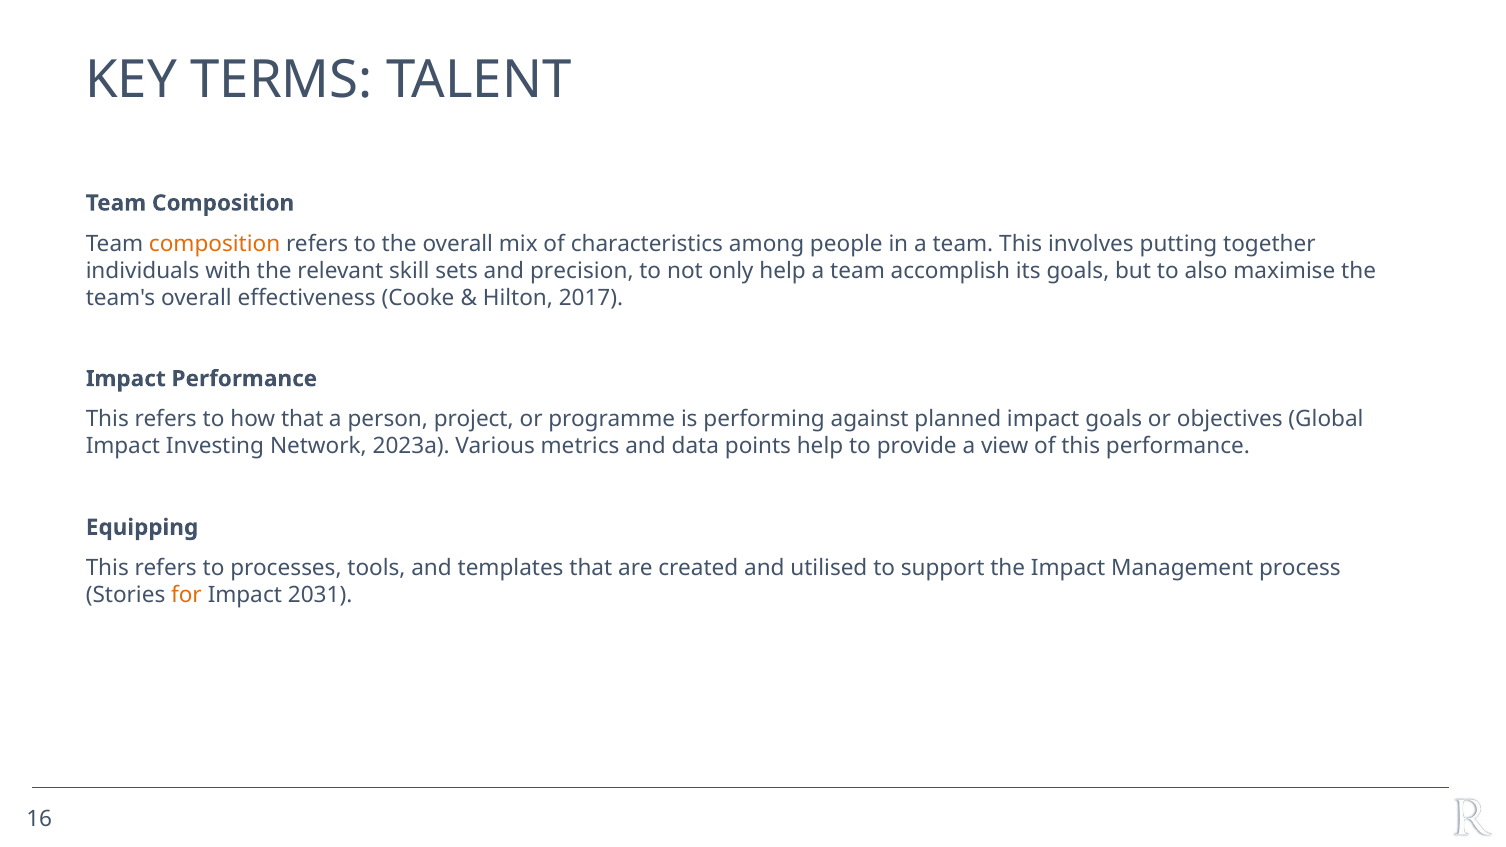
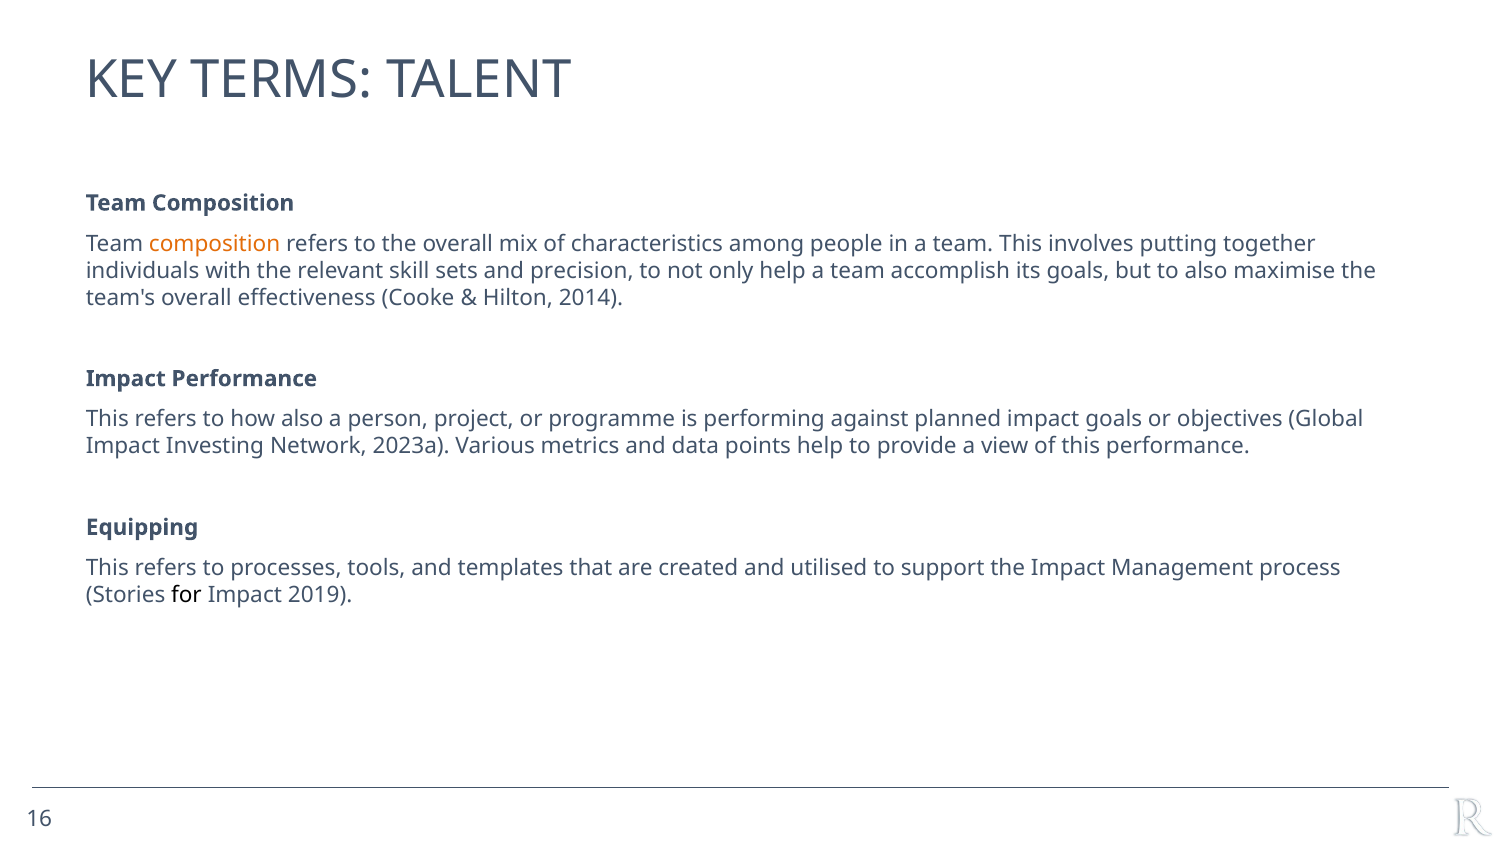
2017: 2017 -> 2014 (591, 298)
how that: that -> also (302, 419)
for colour: orange -> black (186, 595)
2031: 2031 -> 2019 (320, 595)
